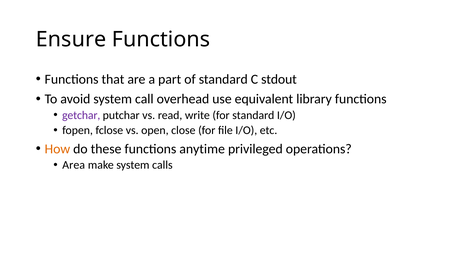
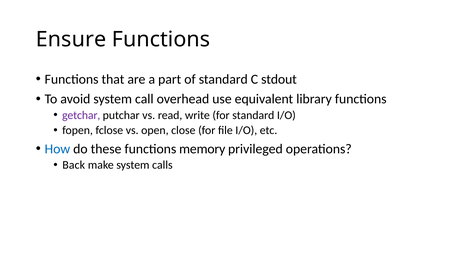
How colour: orange -> blue (57, 149)
anytime: anytime -> memory (202, 149)
Area: Area -> Back (74, 165)
